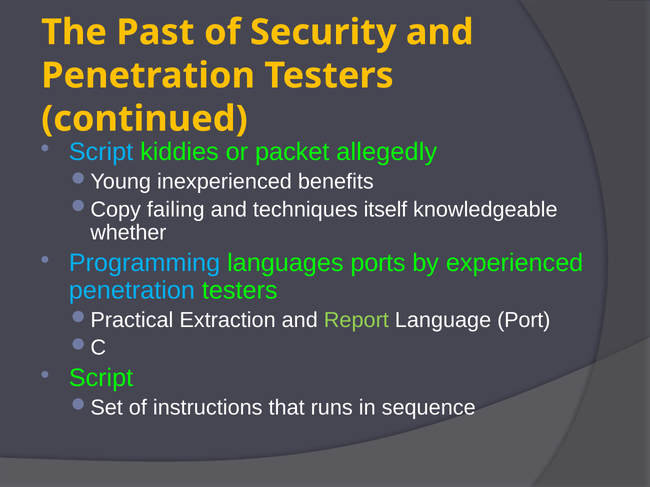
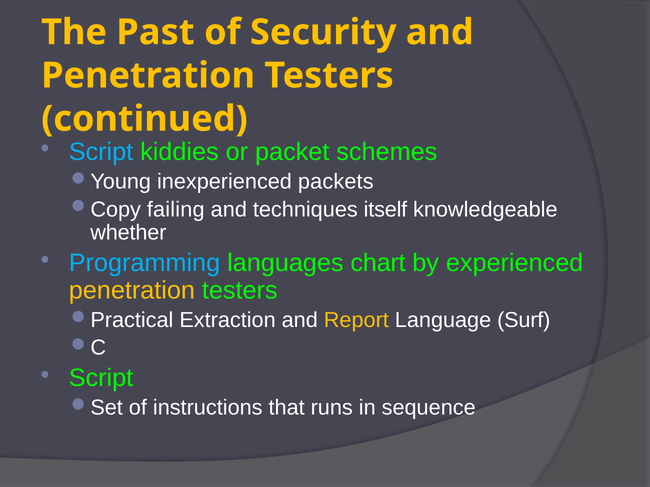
allegedly: allegedly -> schemes (387, 152)
benefits: benefits -> packets (336, 182)
ports: ports -> chart (378, 263)
penetration colour: light blue -> yellow (132, 291)
Report colour: light green -> yellow (356, 320)
Port: Port -> Surf (524, 320)
